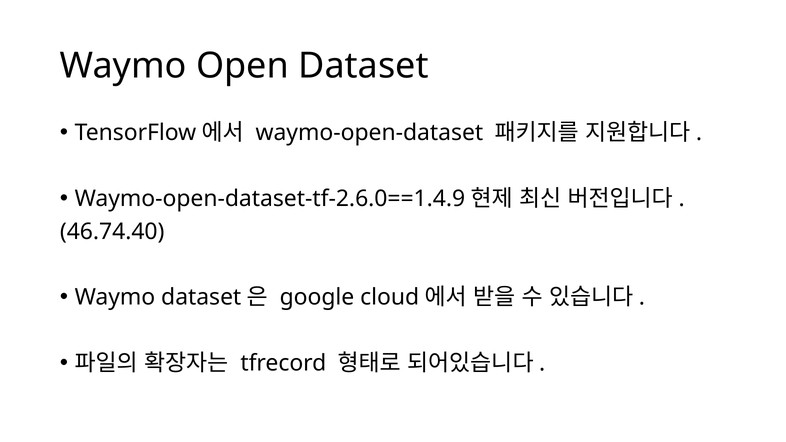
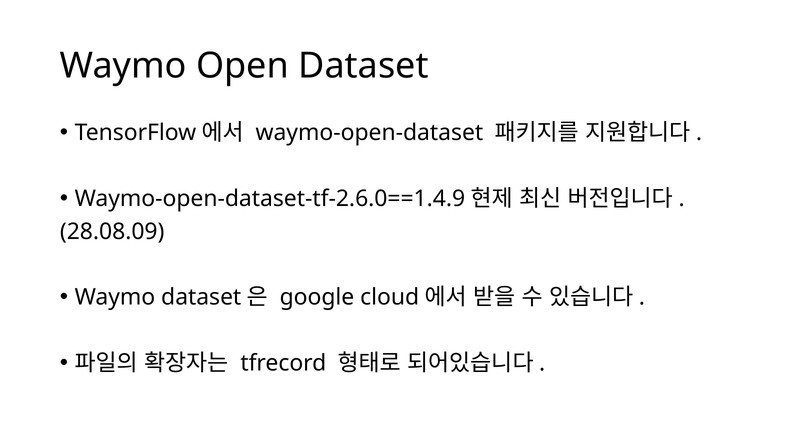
46.74.40: 46.74.40 -> 28.08.09 (112, 232)
